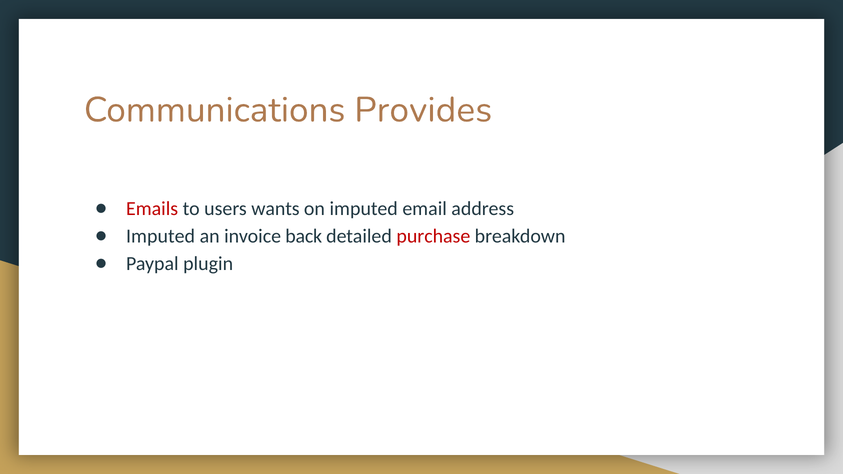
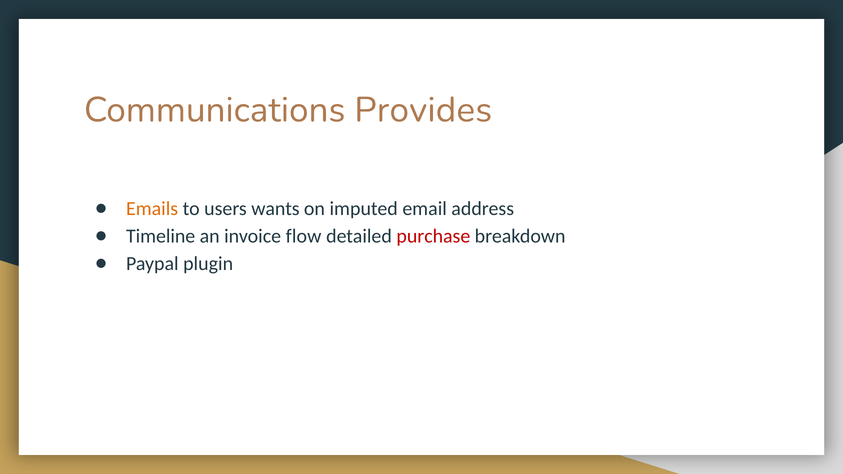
Emails colour: red -> orange (152, 209)
Imputed: Imputed -> Timeline (161, 236)
back: back -> flow (304, 236)
